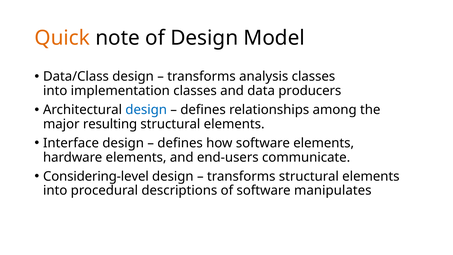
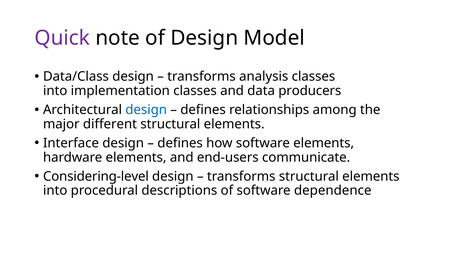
Quick colour: orange -> purple (62, 38)
resulting: resulting -> different (110, 124)
manipulates: manipulates -> dependence (333, 190)
